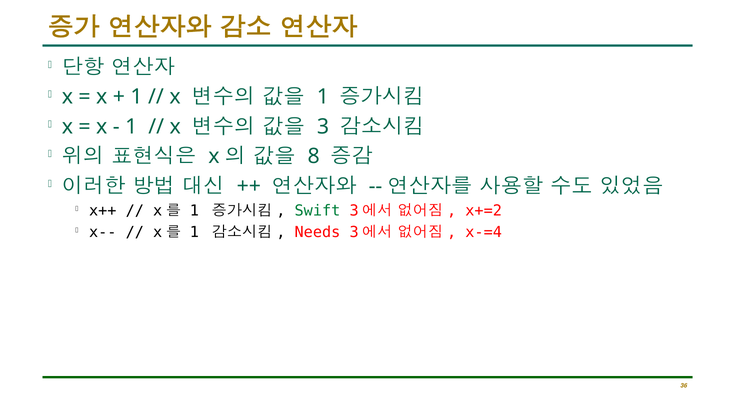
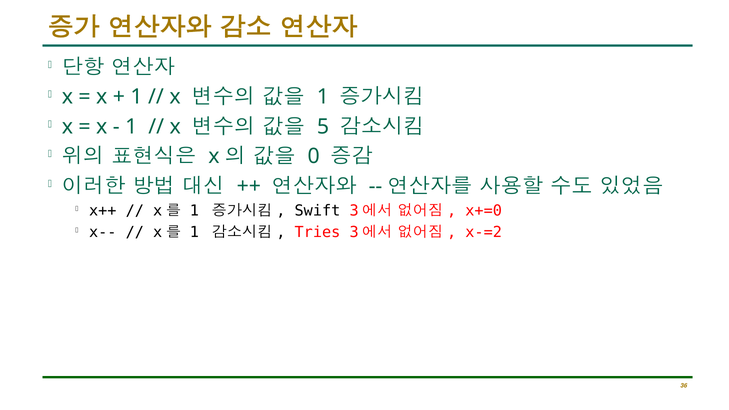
3: 3 -> 5 (323, 127)
8: 8 -> 0 (314, 156)
Swift colour: green -> black (317, 211)
x+=2: x+=2 -> x+=0 (484, 211)
Needs: Needs -> Tries (317, 232)
x-=4: x-=4 -> x-=2 (484, 232)
